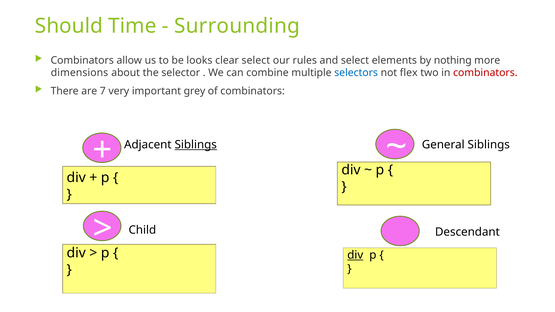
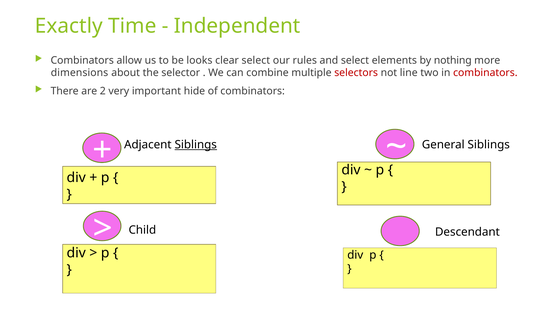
Should: Should -> Exactly (69, 26)
Surrounding: Surrounding -> Independent (237, 26)
selectors colour: blue -> red (356, 73)
flex: flex -> line (409, 73)
7: 7 -> 2 (103, 91)
grey: grey -> hide (194, 91)
div underline: present -> none (355, 255)
